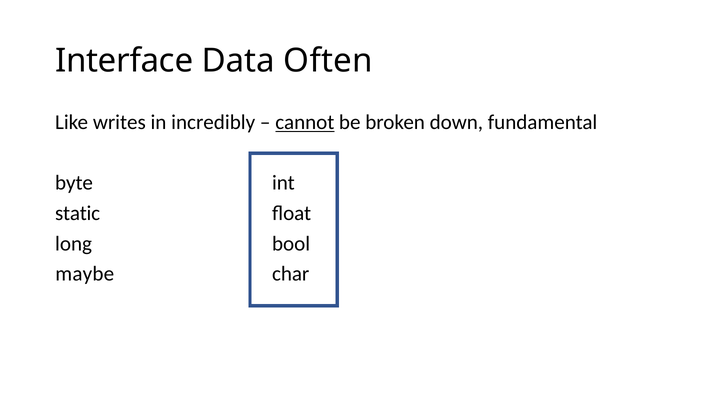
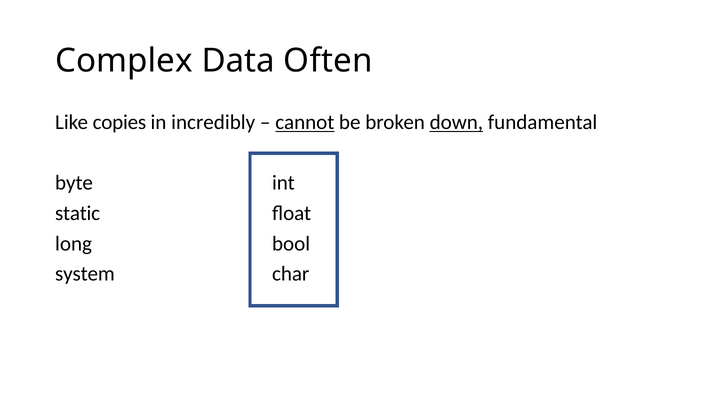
Interface: Interface -> Complex (124, 61)
writes: writes -> copies (119, 122)
down underline: none -> present (456, 122)
maybe: maybe -> system (85, 274)
